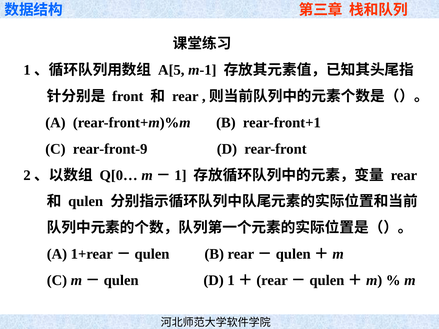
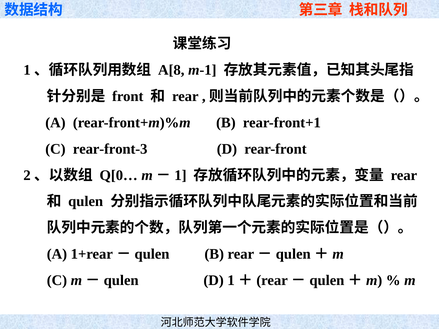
A[5: A[5 -> A[8 (171, 70)
rear-front-9: rear-front-9 -> rear-front-3 (110, 149)
